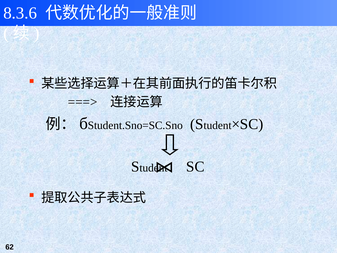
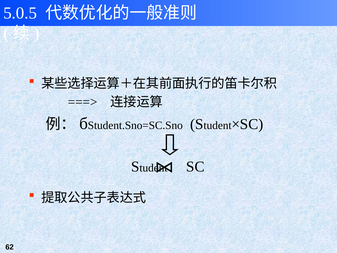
8.3.6: 8.3.6 -> 5.0.5 (20, 13)
